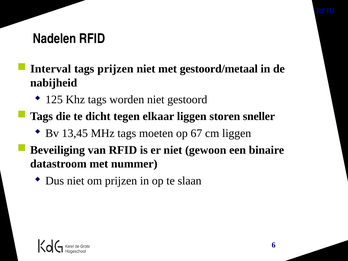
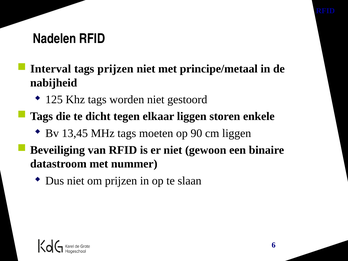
gestoord/metaal: gestoord/metaal -> principe/metaal (219, 69)
sneller: sneller -> enkele (259, 116)
67: 67 -> 90 (196, 133)
